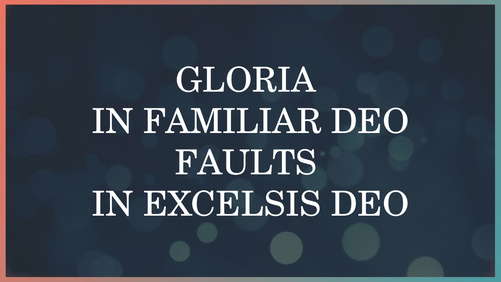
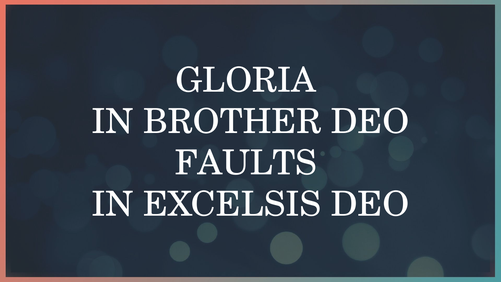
FAMILIAR: FAMILIAR -> BROTHER (232, 122)
